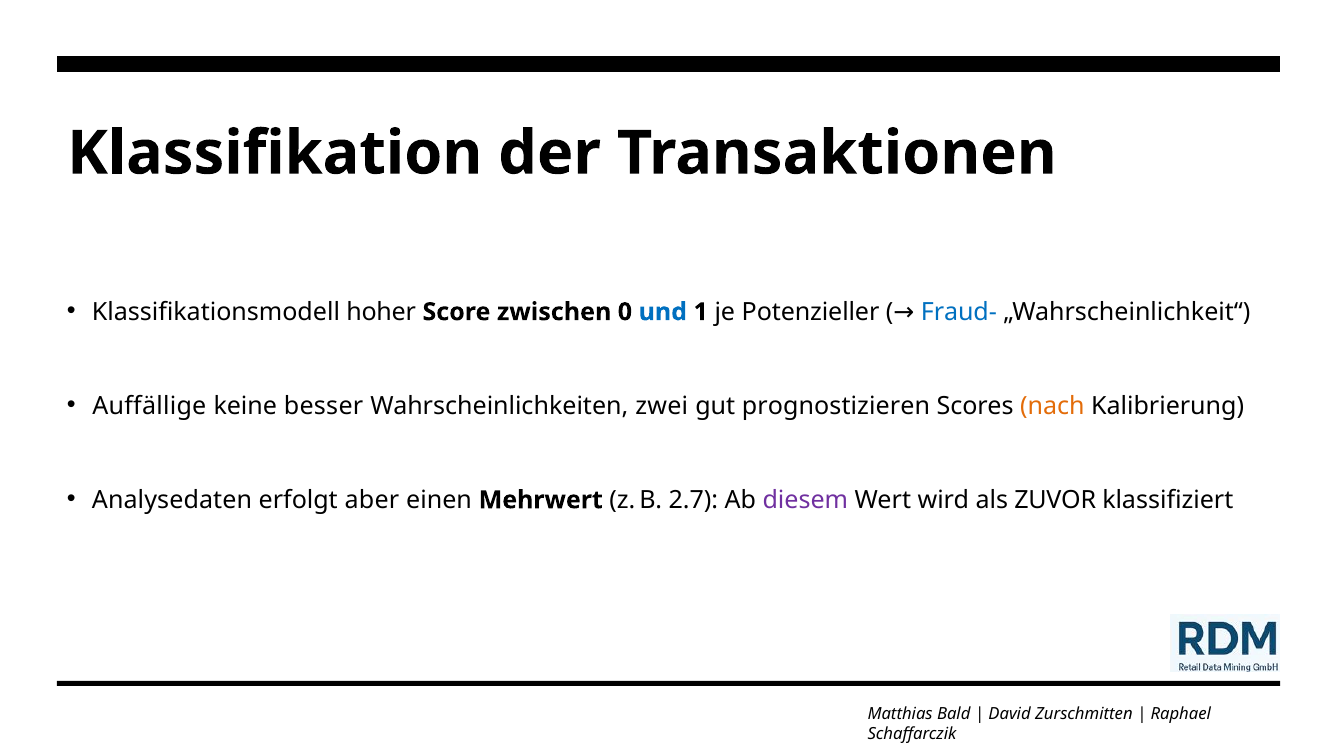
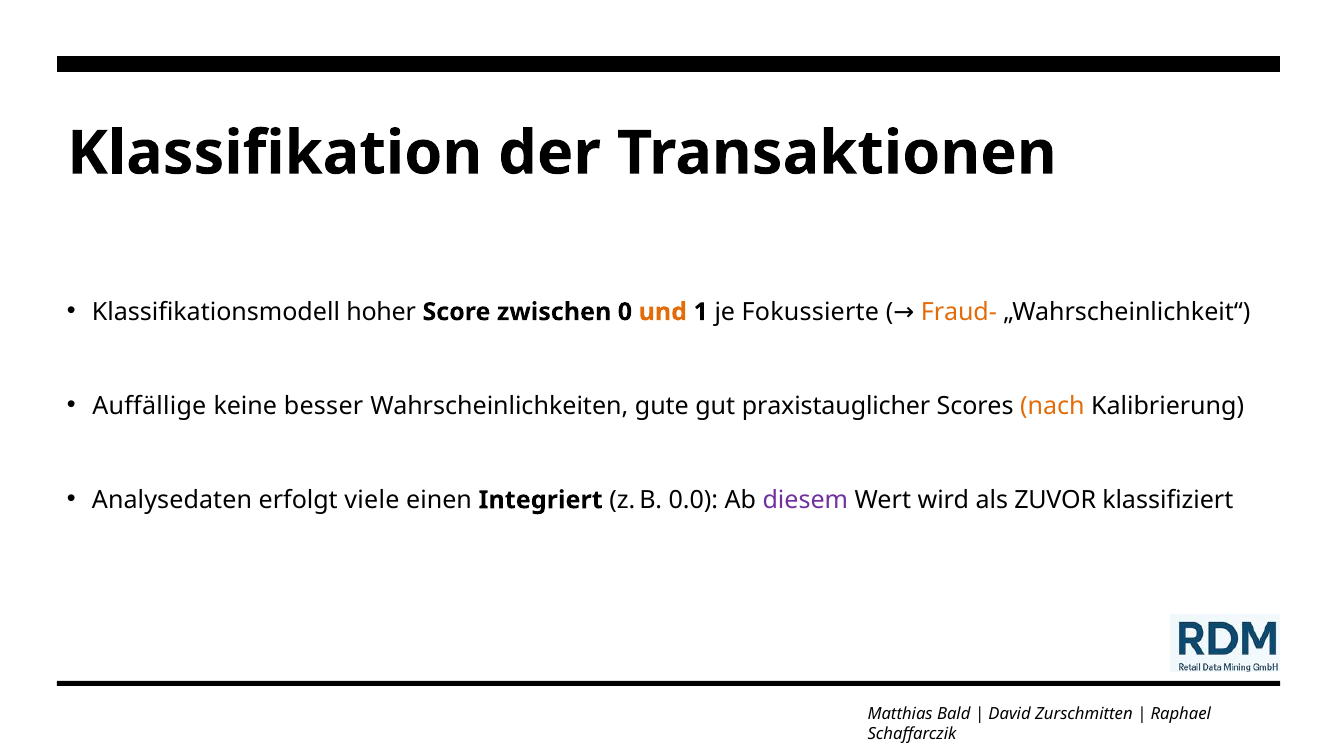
und colour: blue -> orange (663, 312)
Potenzieller: Potenzieller -> Fokussierte (810, 312)
Fraud- colour: blue -> orange (959, 312)
zwei: zwei -> gute (662, 406)
prognostizieren: prognostizieren -> praxistauglicher (836, 406)
aber: aber -> viele (372, 500)
Mehrwert: Mehrwert -> Integriert (541, 500)
2.7: 2.7 -> 0.0 (693, 500)
